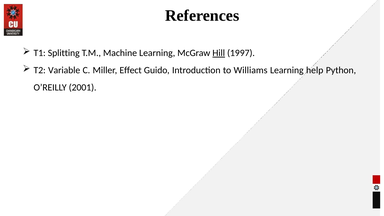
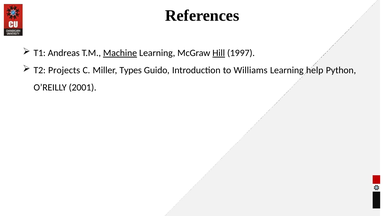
Splitting: Splitting -> Andreas (64, 53)
Machine underline: none -> present (120, 53)
Variable: Variable -> Projects (64, 70)
Effect: Effect -> Types (131, 70)
